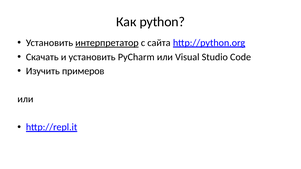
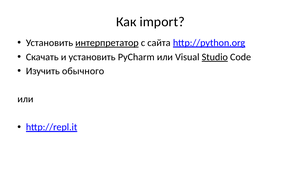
python: python -> import (162, 22)
Studio underline: none -> present (215, 57)
примеров: примеров -> обычного (83, 71)
